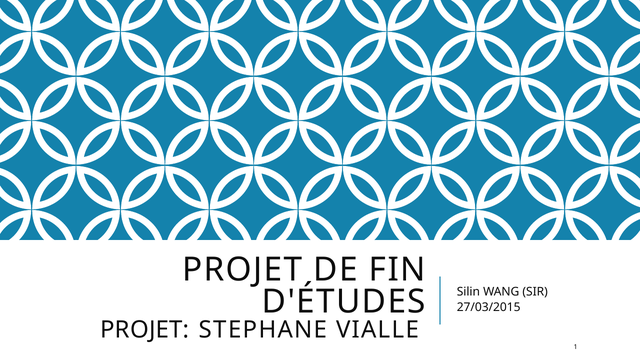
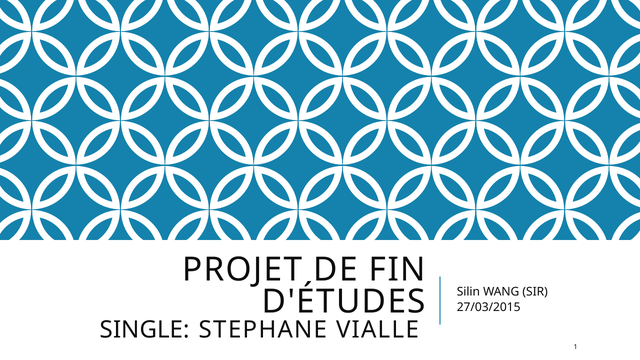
PROJET: PROJET -> SINGLE (145, 330)
